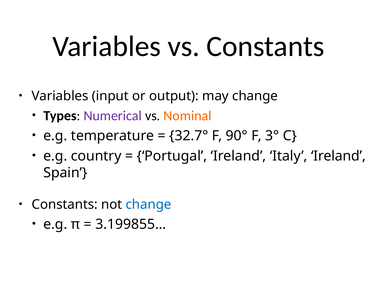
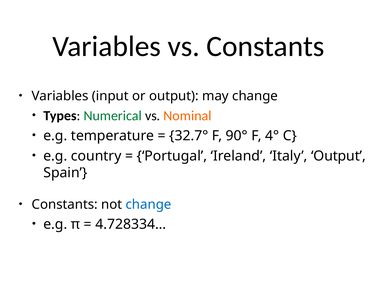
Numerical colour: purple -> green (113, 116)
3°: 3° -> 4° (272, 136)
Italy Ireland: Ireland -> Output (338, 156)
3.199855…: 3.199855… -> 4.728334… (131, 224)
